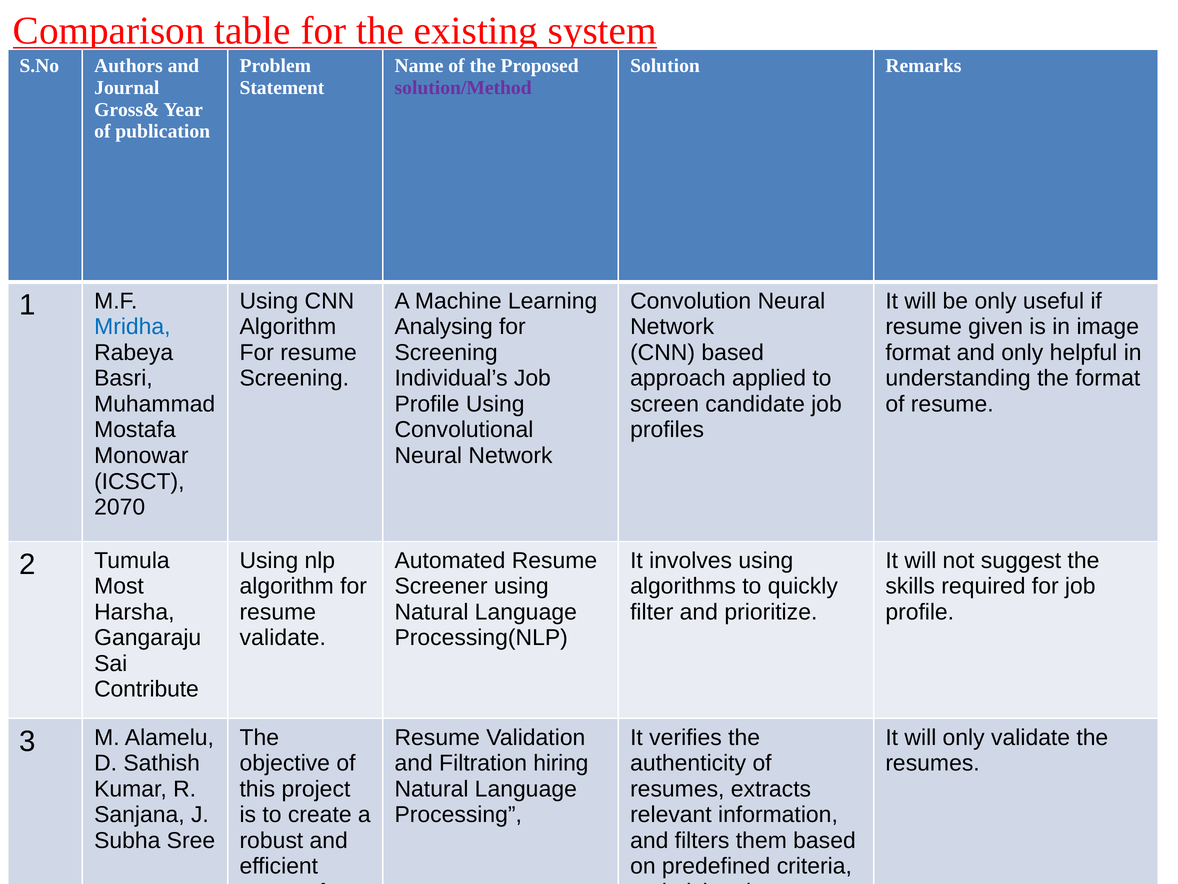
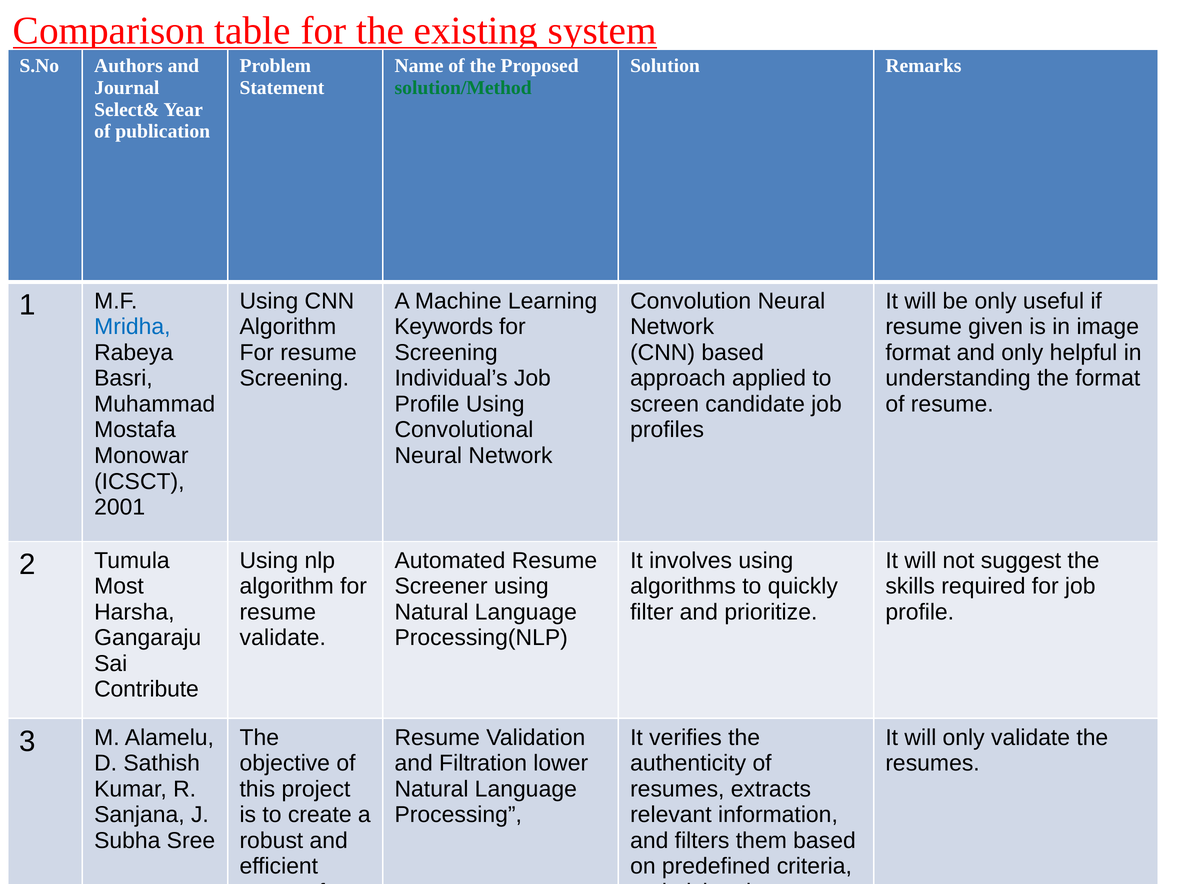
solution/Method colour: purple -> green (463, 88)
Gross&: Gross& -> Select& (127, 110)
Analysing: Analysing -> Keywords (444, 327)
2070: 2070 -> 2001 (120, 507)
hiring: hiring -> lower (561, 763)
